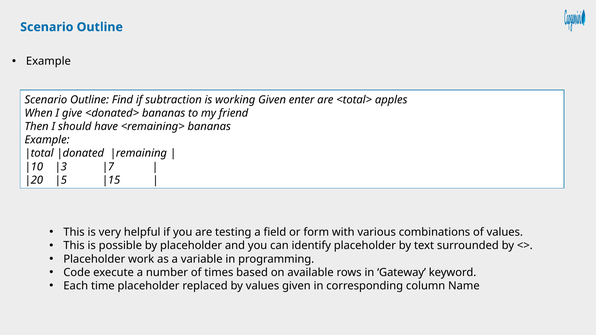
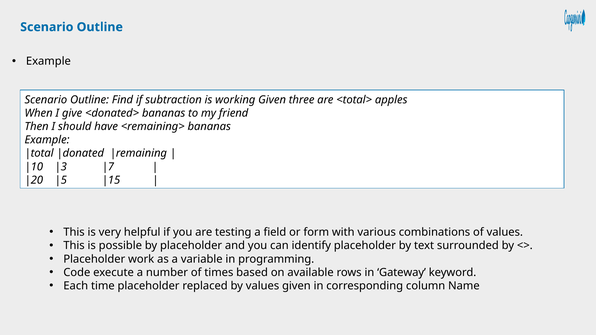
enter: enter -> three (302, 100)
